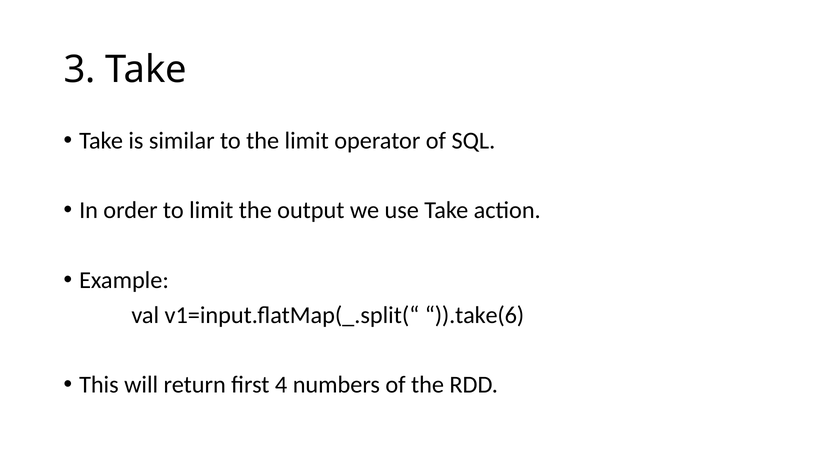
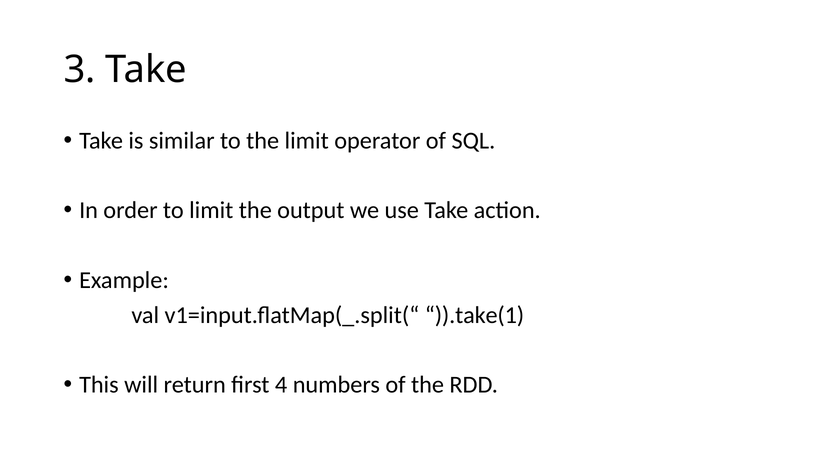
)).take(6: )).take(6 -> )).take(1 (474, 315)
